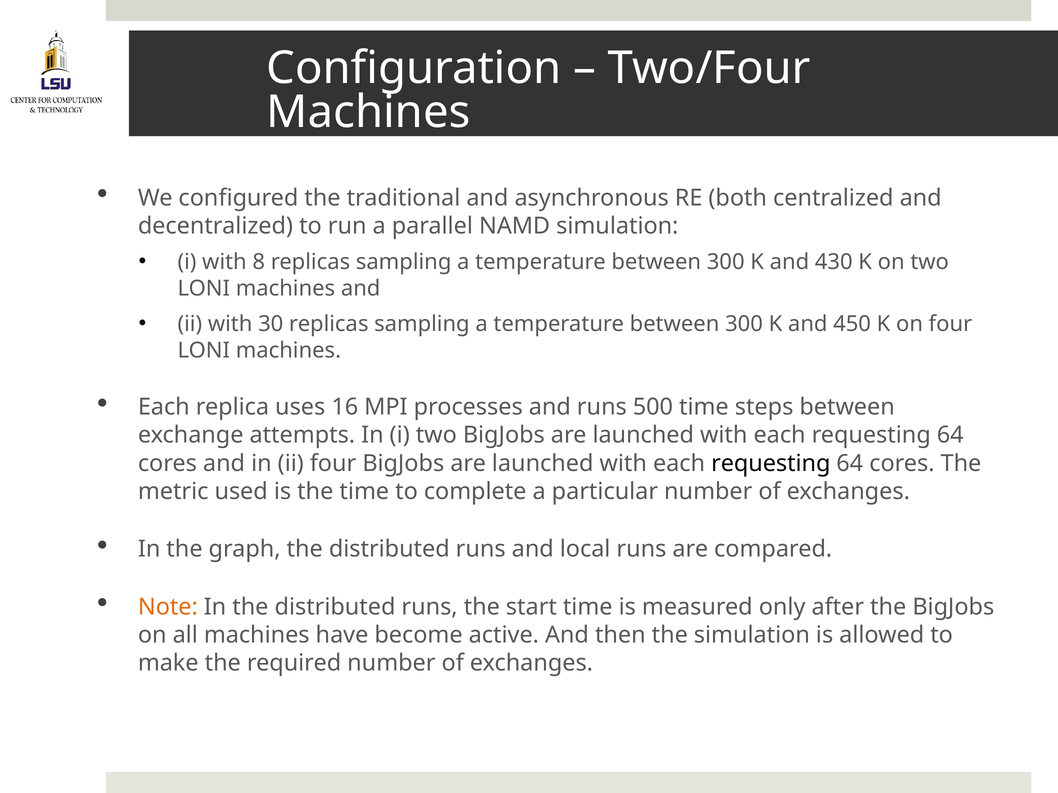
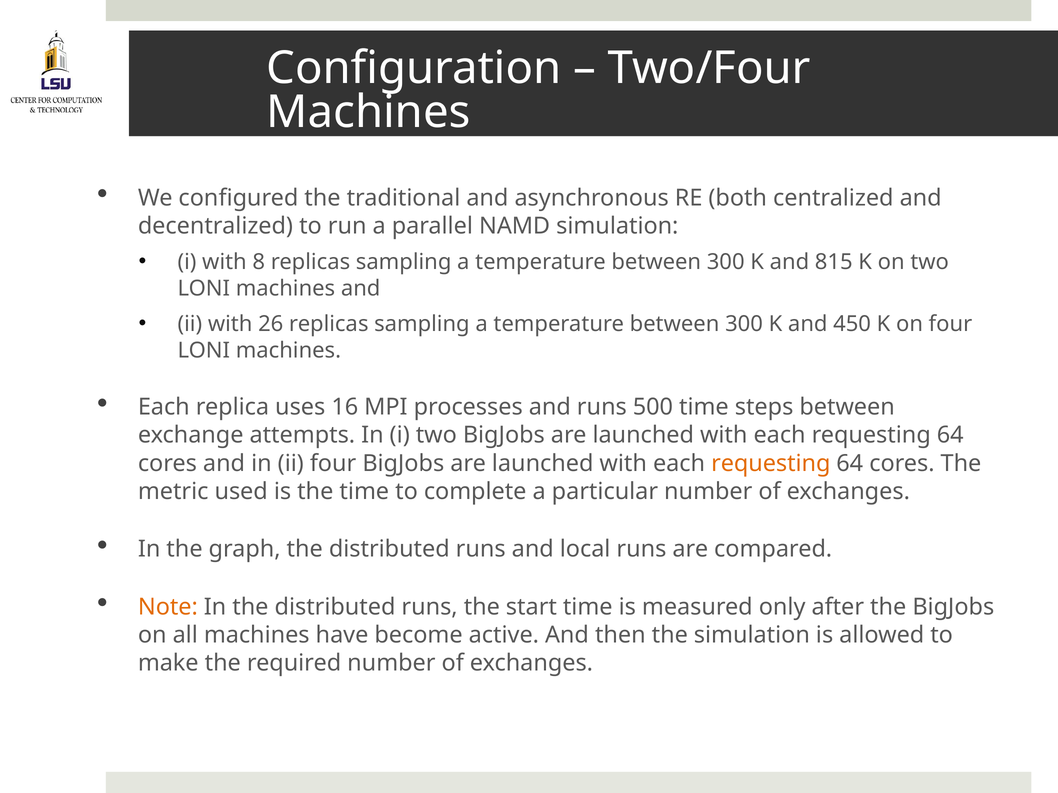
430: 430 -> 815 (834, 262)
30: 30 -> 26 (271, 324)
requesting colour: black -> orange (771, 464)
